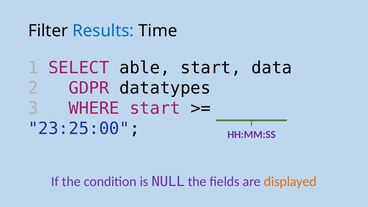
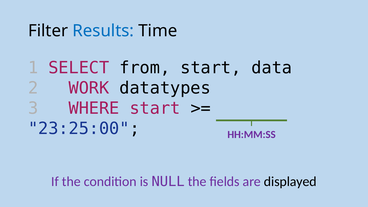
able: able -> from (145, 68)
GDPR: GDPR -> WORK (89, 88)
displayed colour: orange -> black (290, 182)
